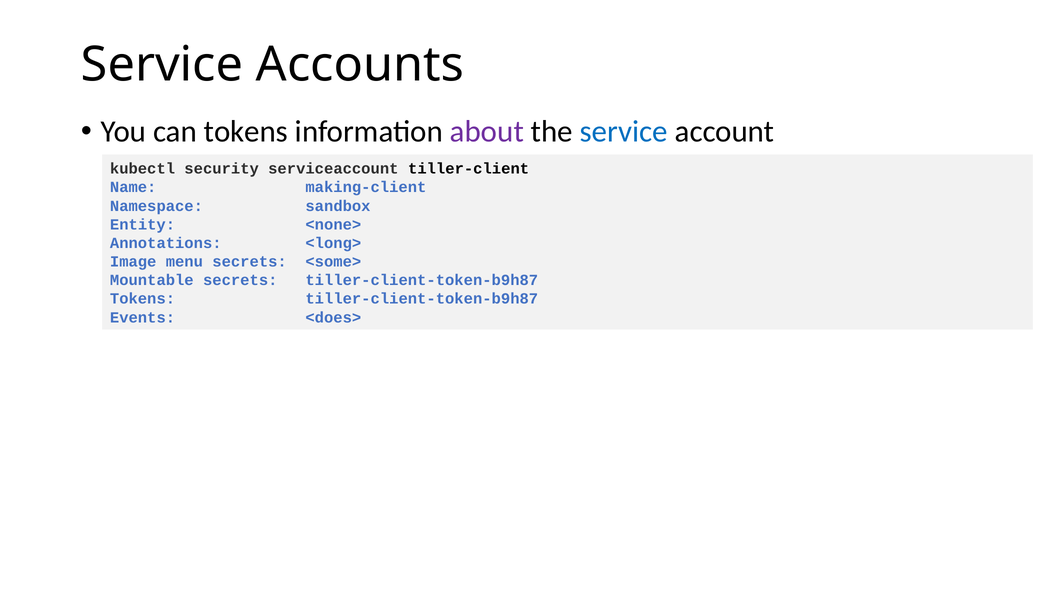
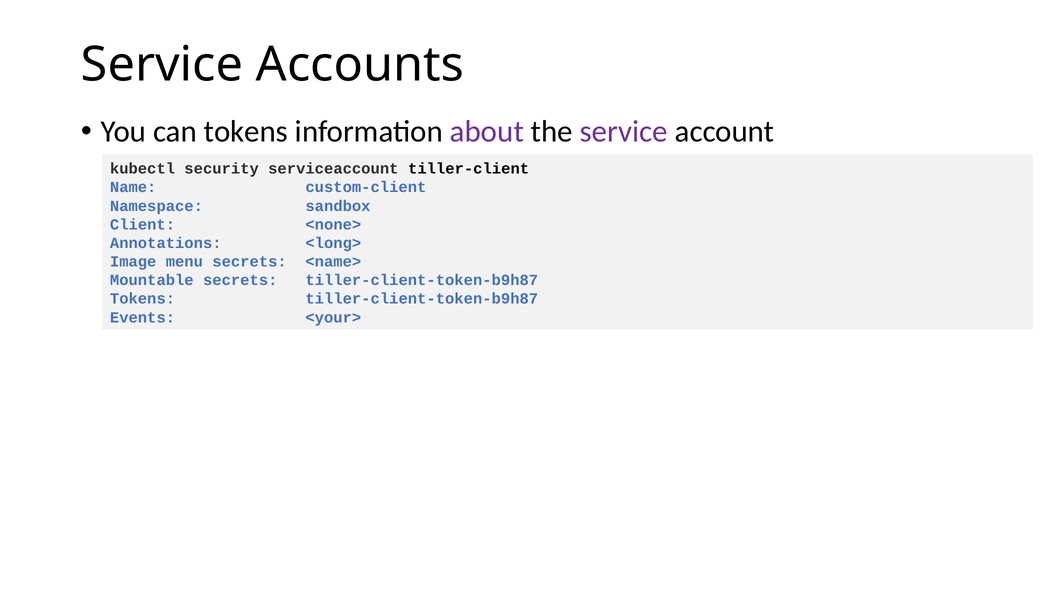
service colour: blue -> purple (624, 132)
making-client: making-client -> custom-client (366, 187)
Entity: Entity -> Client (143, 225)
<some>: <some> -> <name> (333, 262)
<does>: <does> -> <your> (333, 318)
